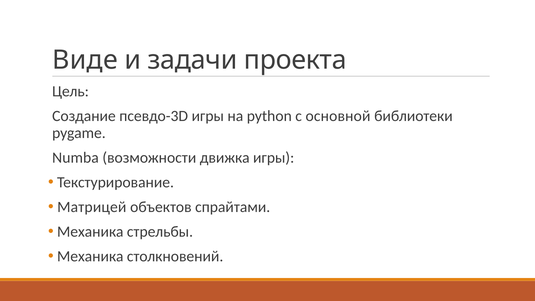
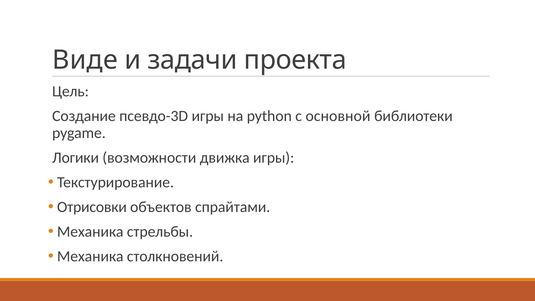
Numba: Numba -> Логики (76, 158)
Матрицей: Матрицей -> Отрисовки (92, 207)
